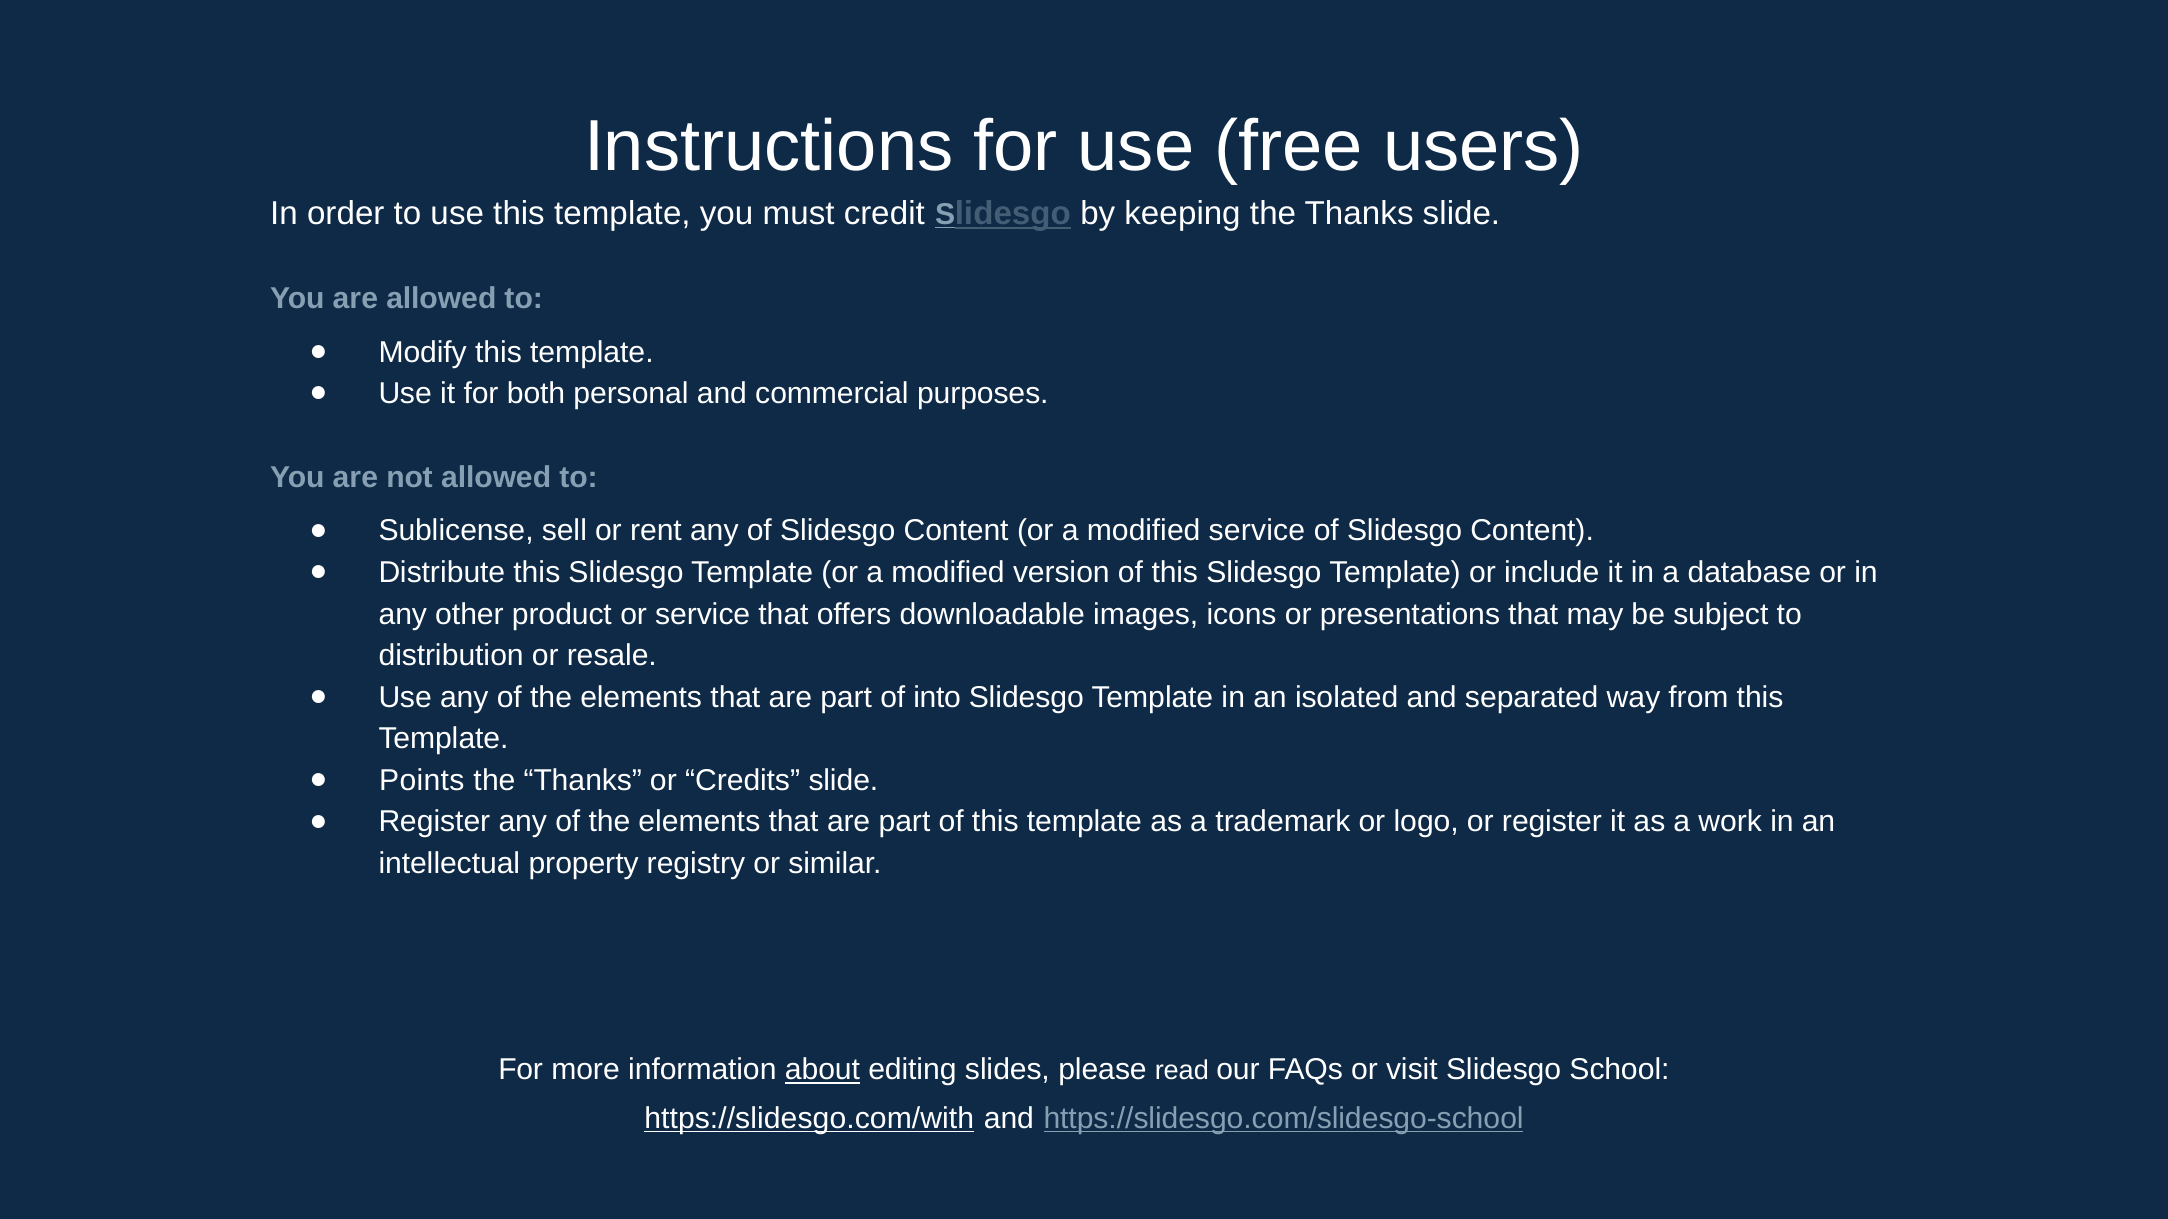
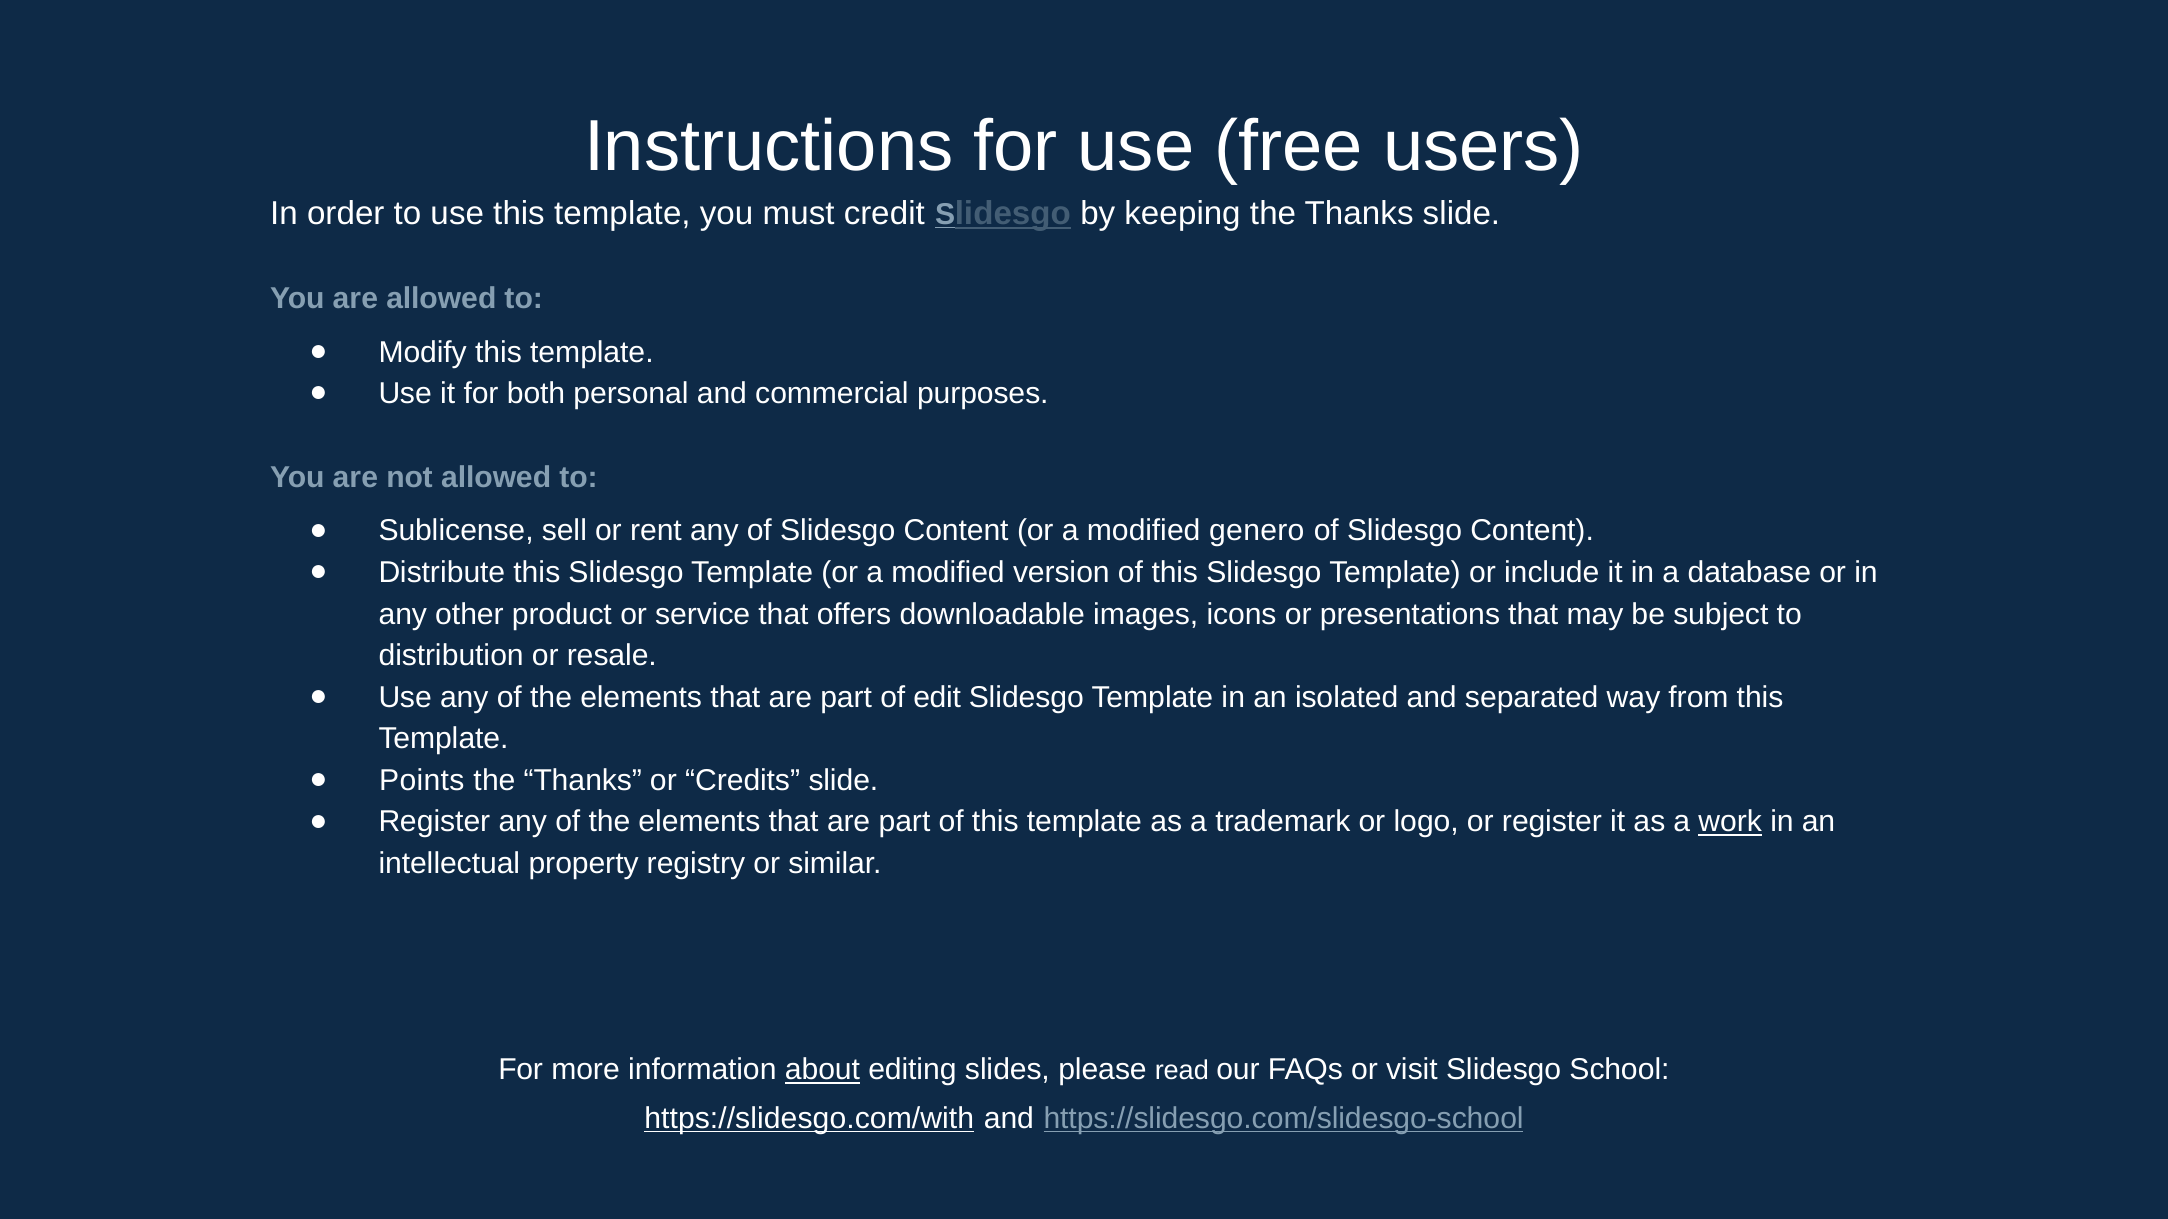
modified service: service -> genero (1257, 531)
into: into -> edit (937, 697)
work underline: none -> present (1730, 822)
